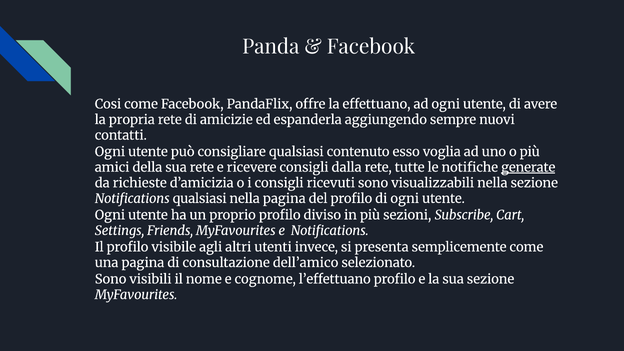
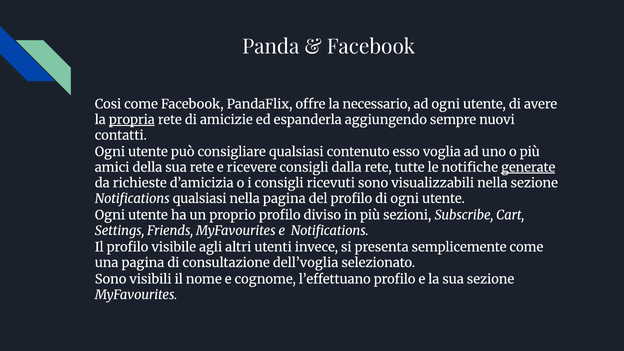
effettuano: effettuano -> necessario (377, 104)
propria underline: none -> present (132, 120)
dell’amico: dell’amico -> dell’voglia (306, 263)
